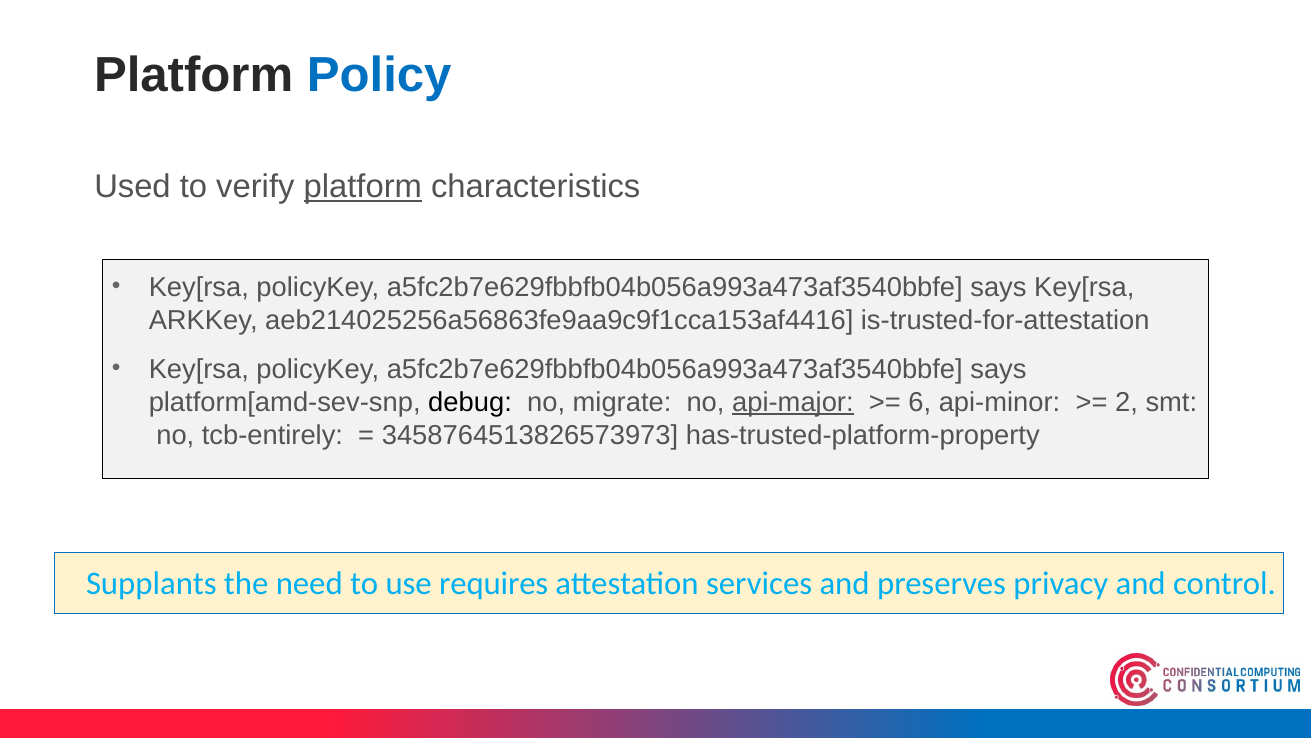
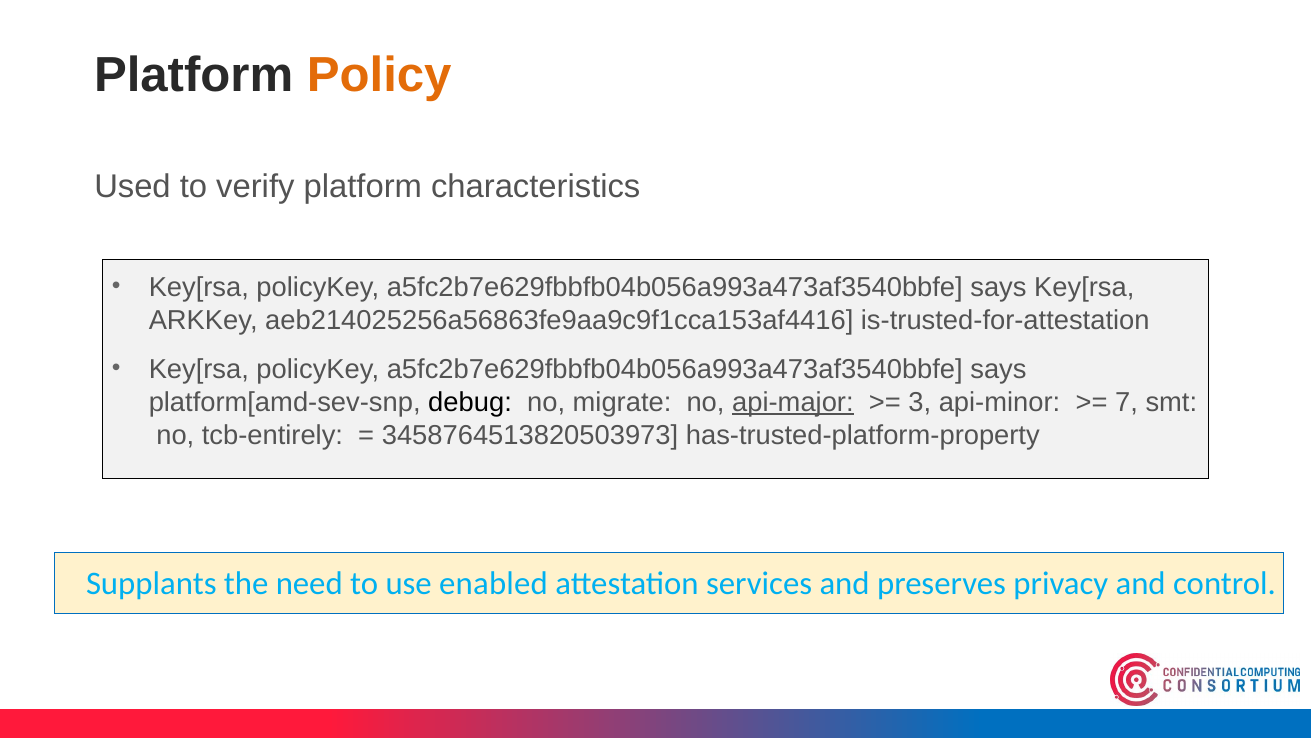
Policy colour: blue -> orange (379, 75)
platform underline: present -> none (363, 187)
6: 6 -> 3 (920, 402)
2: 2 -> 7 (1126, 402)
3458764513826573973: 3458764513826573973 -> 3458764513820503973 (530, 435)
requires: requires -> enabled (494, 583)
